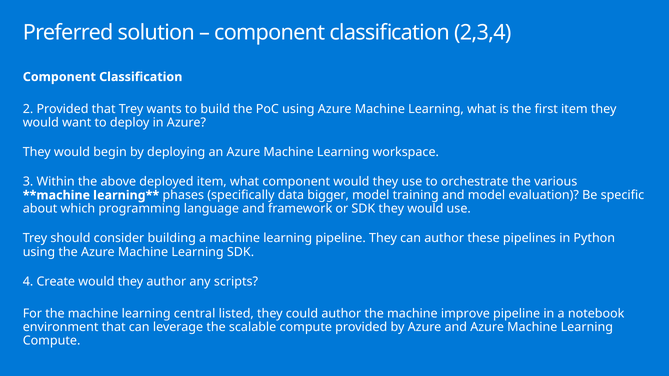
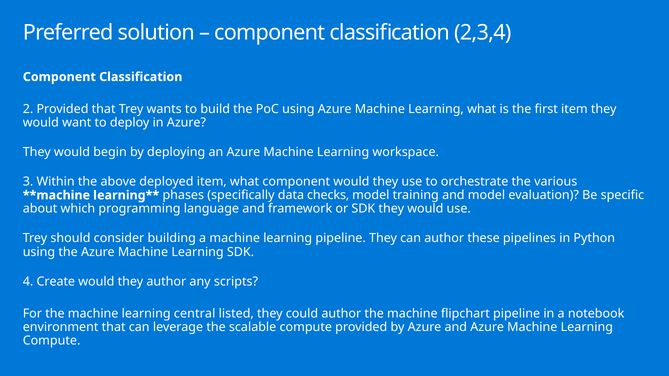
bigger: bigger -> checks (328, 195)
improve: improve -> flipchart (465, 314)
